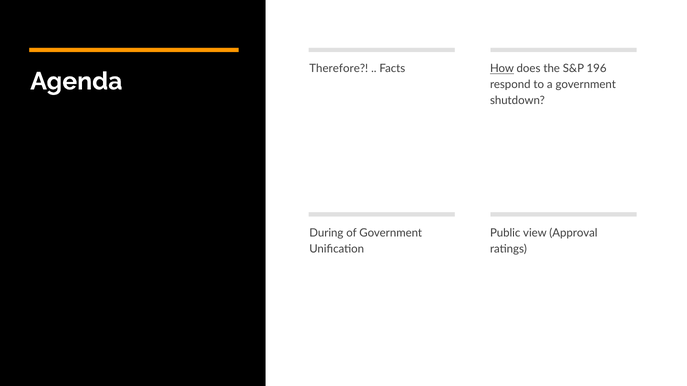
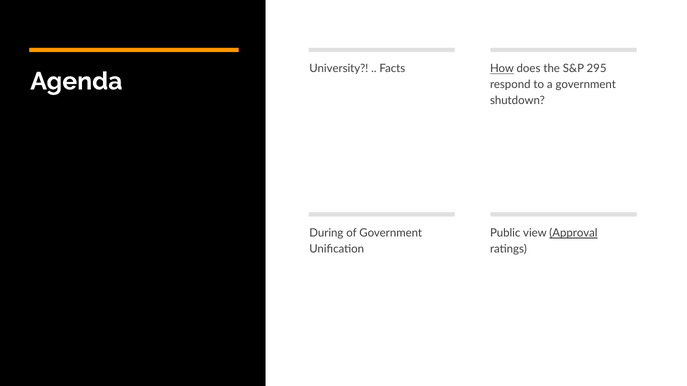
Therefore: Therefore -> University (339, 69)
196: 196 -> 295 (597, 69)
Approval underline: none -> present (573, 233)
